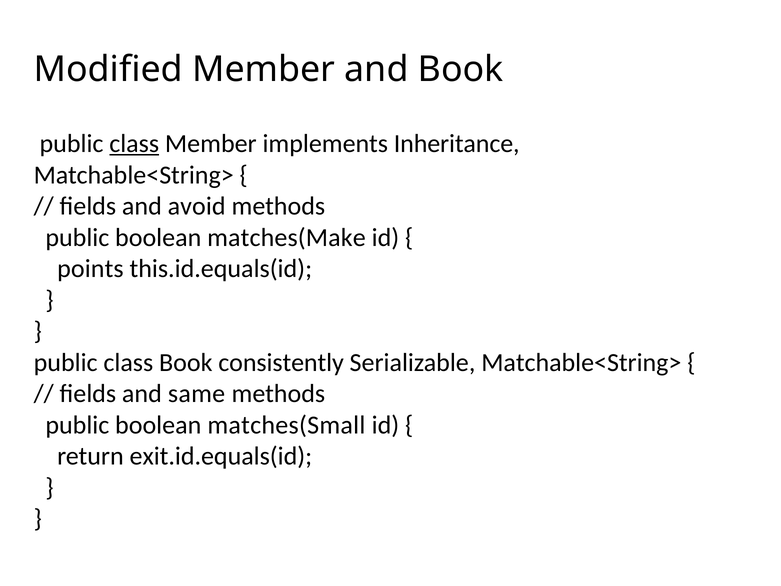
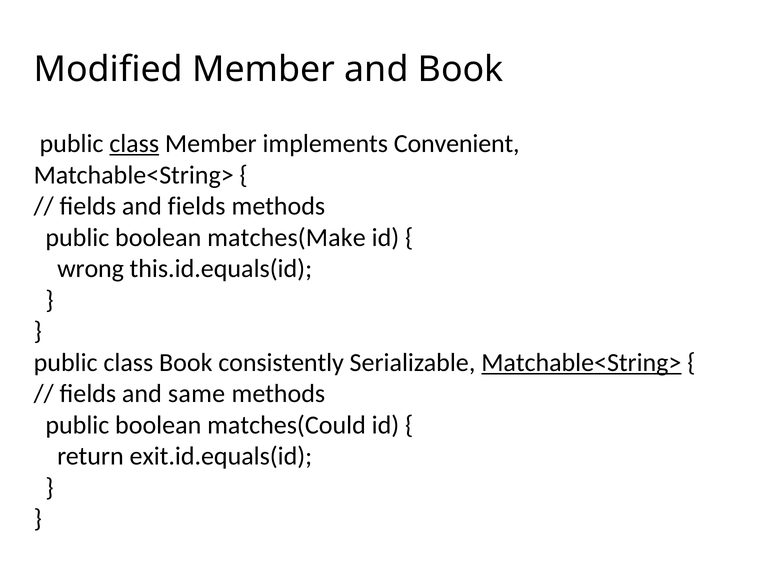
Inheritance: Inheritance -> Convenient (457, 144)
and avoid: avoid -> fields (197, 206)
points: points -> wrong (91, 269)
Matchable<String> underline: none -> present (581, 362)
matches(Small: matches(Small -> matches(Could (287, 425)
